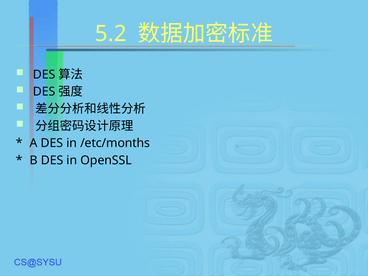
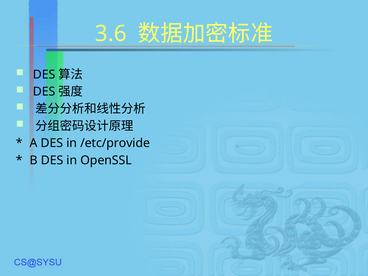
5.2: 5.2 -> 3.6 (111, 34)
/etc/months: /etc/months -> /etc/provide (115, 143)
